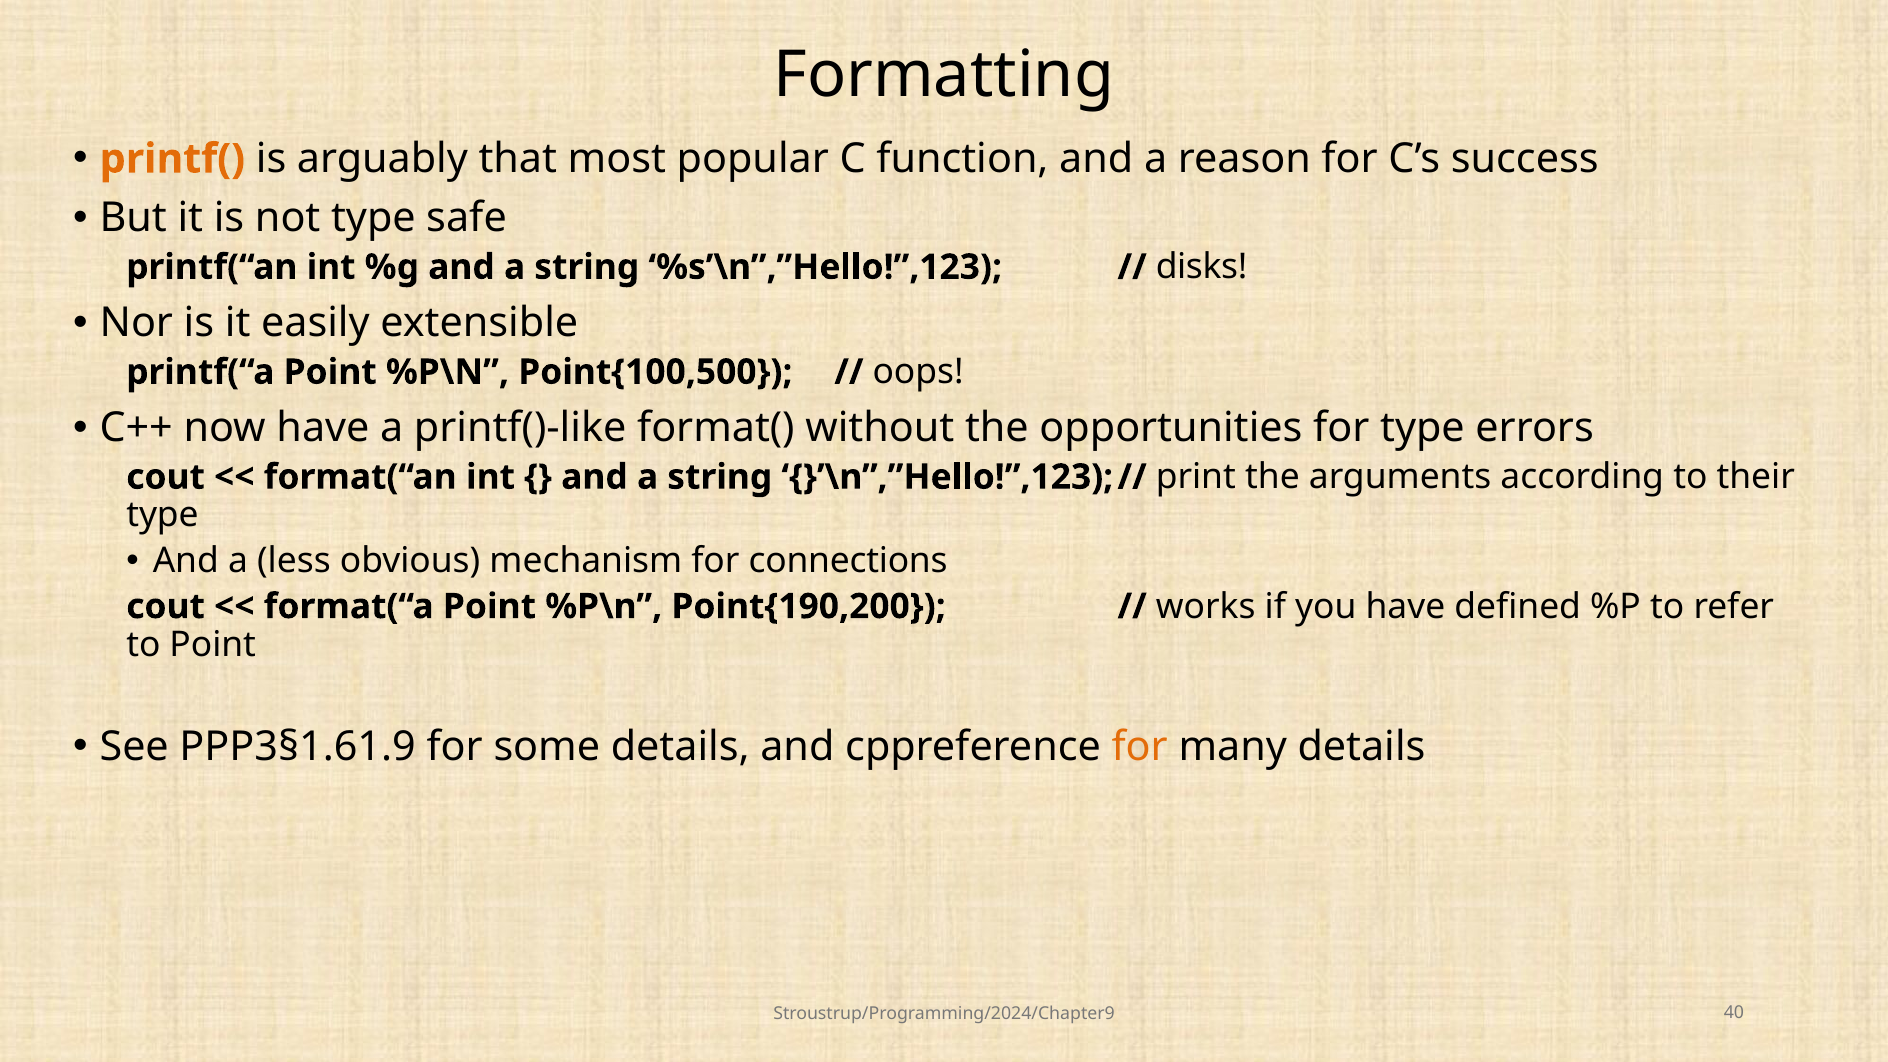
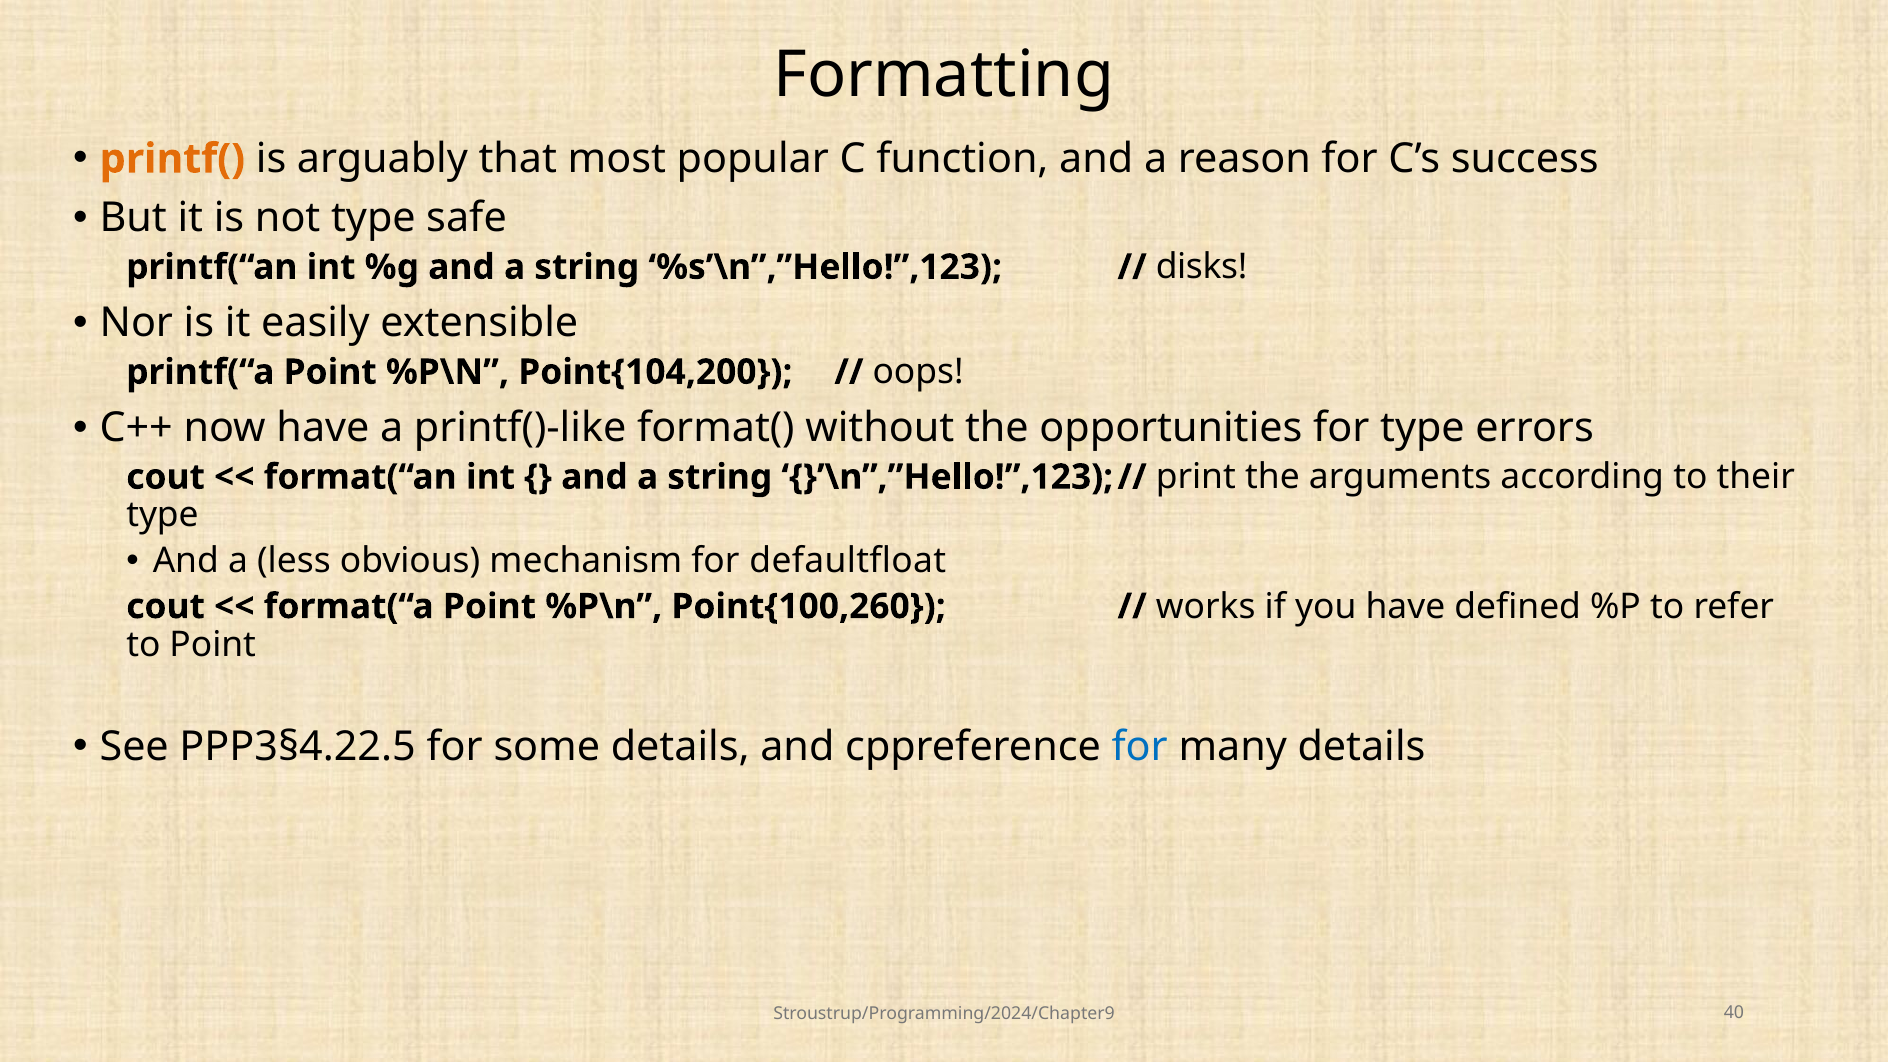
Point{100,500: Point{100,500 -> Point{104,200 (655, 372)
connections: connections -> defaultfloat (848, 561)
Point{190,200: Point{190,200 -> Point{100,260 (809, 607)
PPP3§1.61.9: PPP3§1.61.9 -> PPP3§4.22.5 (298, 746)
for colour: orange -> blue (1140, 746)
